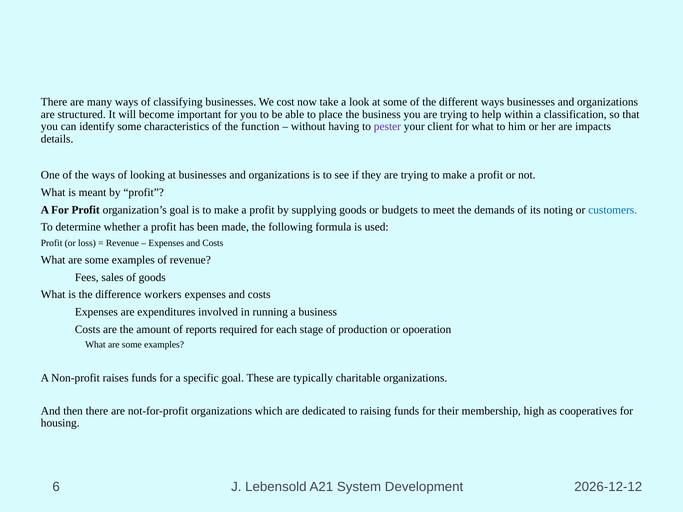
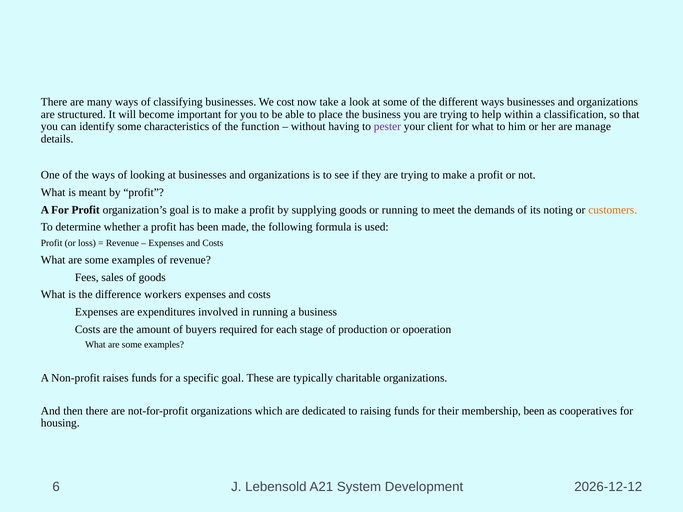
impacts: impacts -> manage (593, 127)
or budgets: budgets -> running (400, 210)
customers colour: blue -> orange (613, 210)
reports: reports -> buyers (201, 330)
membership high: high -> been (534, 411)
